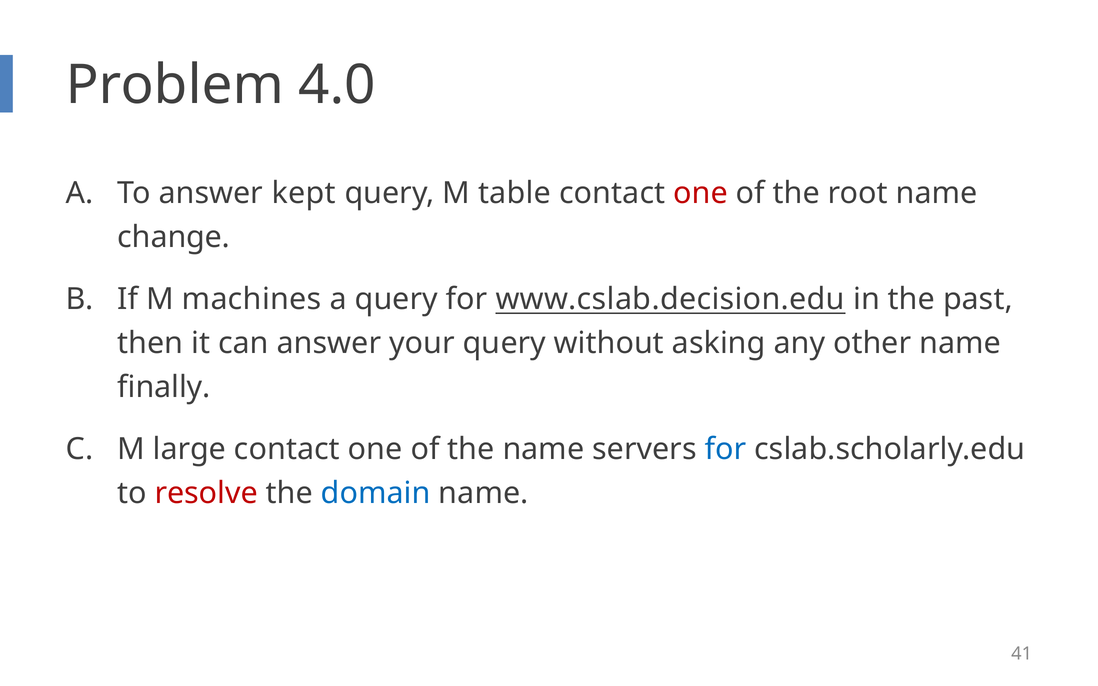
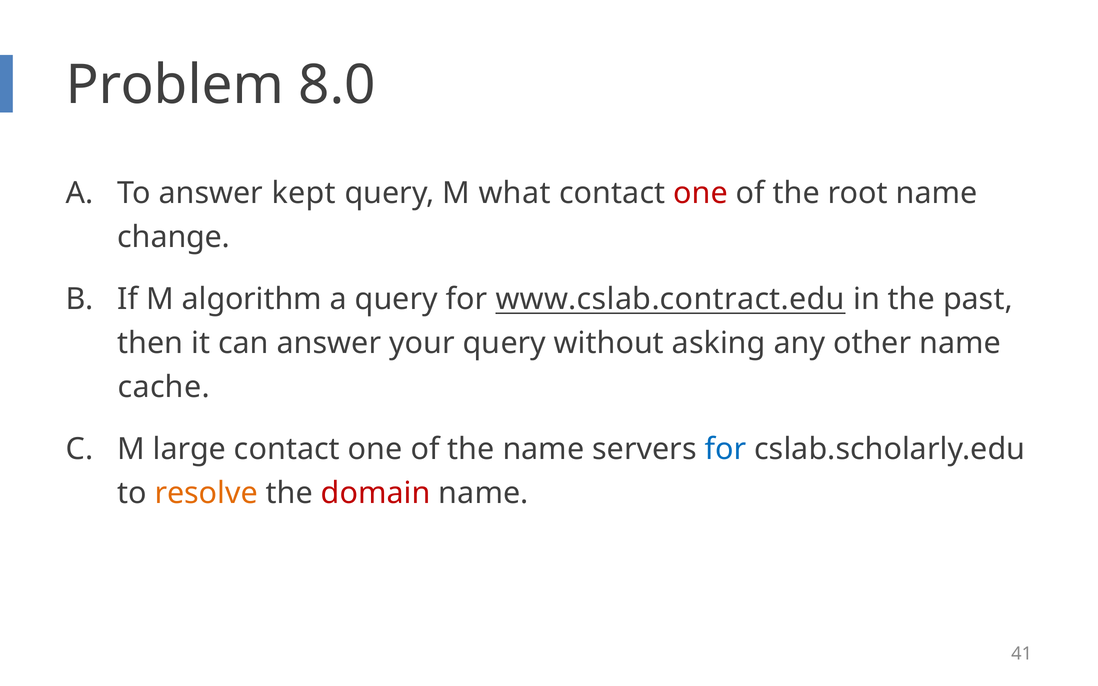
4.0: 4.0 -> 8.0 (337, 85)
table: table -> what (515, 193)
machines: machines -> algorithm (252, 299)
www.cslab.decision.edu: www.cslab.decision.edu -> www.cslab.contract.edu (670, 299)
finally: finally -> cache (164, 387)
resolve colour: red -> orange (206, 493)
domain colour: blue -> red (376, 493)
